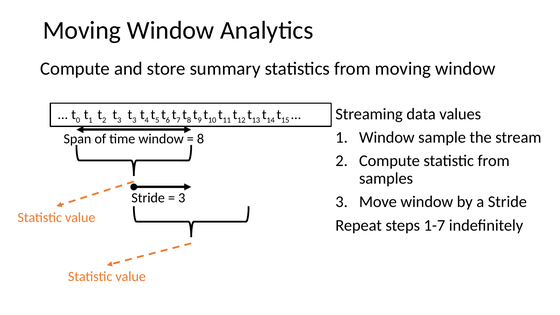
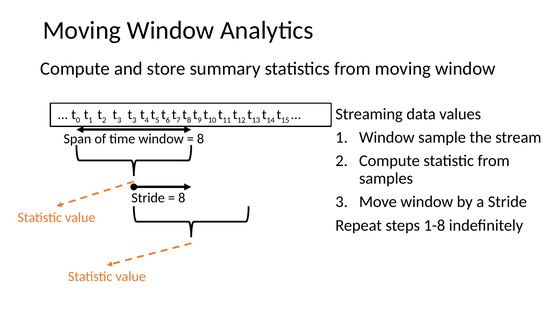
3: 3 -> 8 (182, 198)
1-7: 1-7 -> 1-8 (434, 225)
